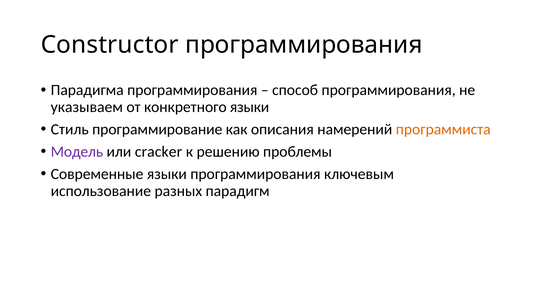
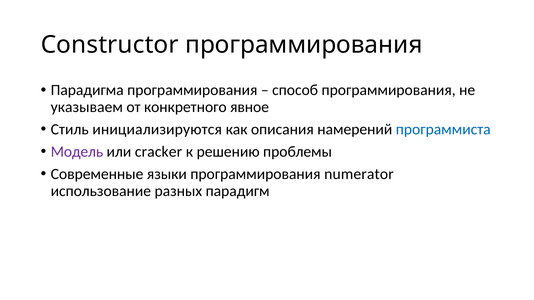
конкретного языки: языки -> явное (250, 107)
программирование: программирование -> инициализируются (157, 129)
программиста colour: orange -> blue (443, 129)
ключевым: ключевым -> numerator (359, 174)
